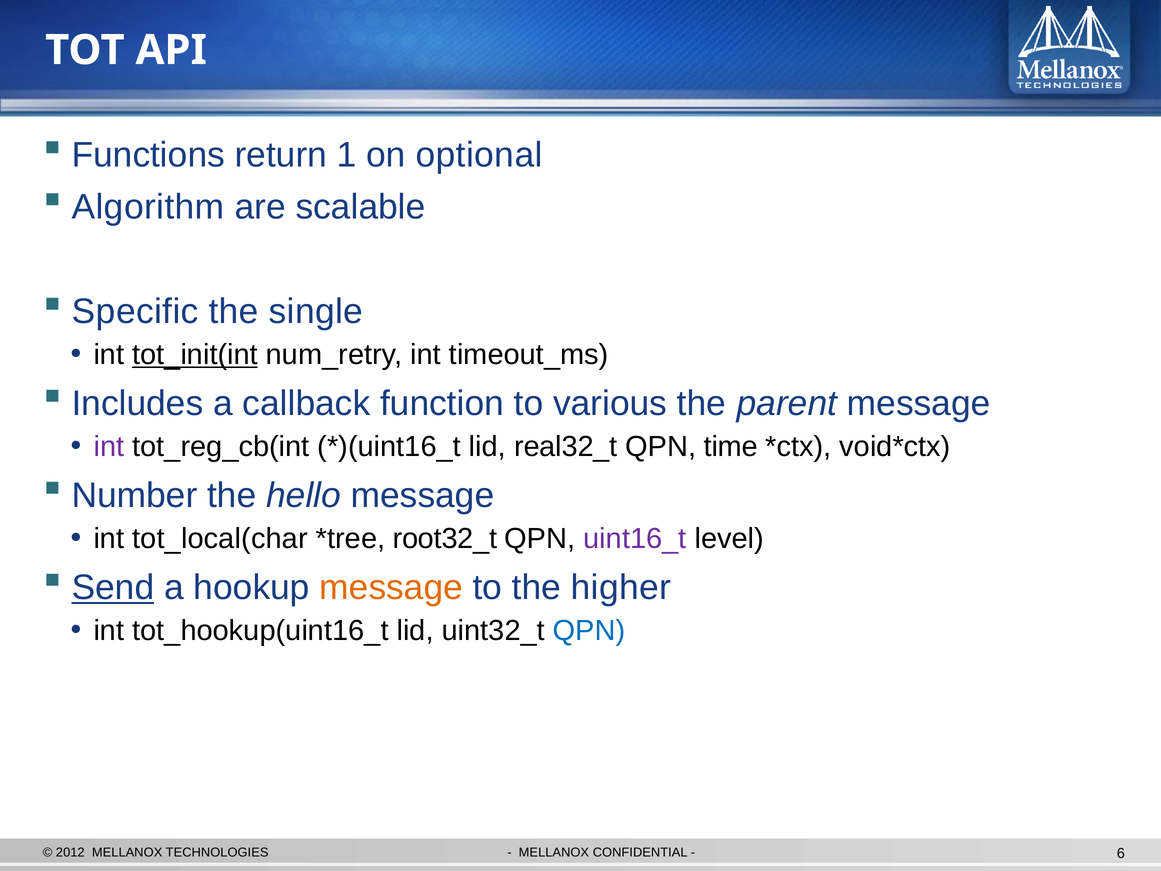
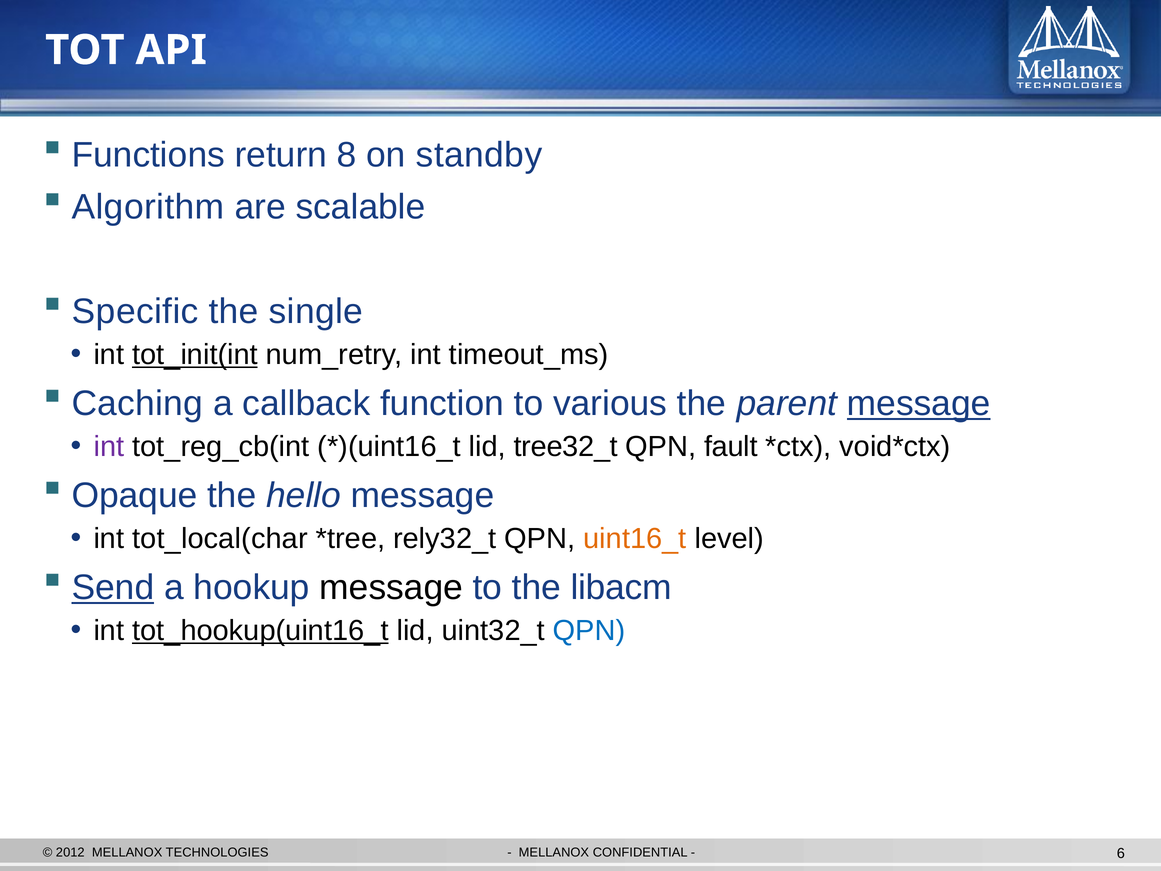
1: 1 -> 8 (347, 155)
optional: optional -> standby (479, 155)
Includes: Includes -> Caching (137, 404)
message underline: none -> present (919, 404)
real32_t: real32_t -> tree32_t (566, 447)
time: time -> fault (731, 447)
Number: Number -> Opaque (135, 495)
root32_t: root32_t -> rely32_t (445, 539)
uint16_t colour: purple -> orange (635, 539)
message colour: orange -> black (391, 587)
higher: higher -> libacm (621, 587)
tot_hookup(uint16_t underline: none -> present (260, 630)
